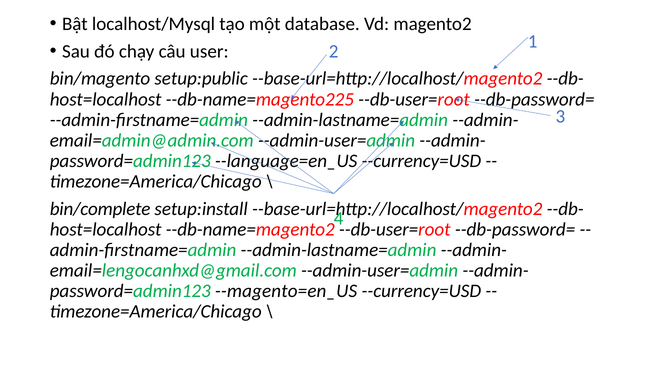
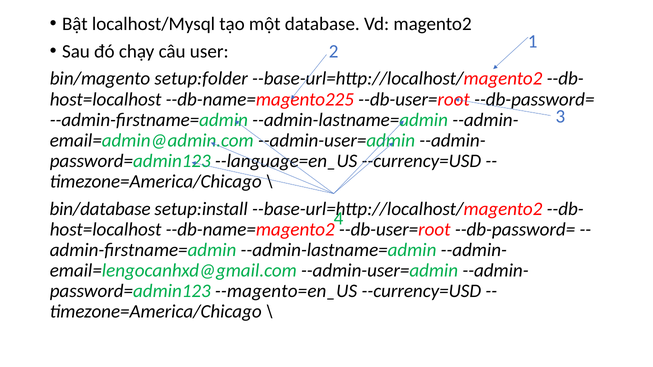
setup:public: setup:public -> setup:folder (201, 79)
bin/complete: bin/complete -> bin/database (100, 209)
